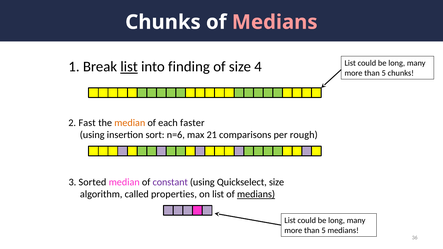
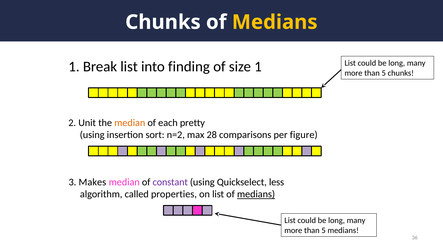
Medians colour: pink -> yellow (275, 22)
list underline: present -> none (129, 67)
size 4: 4 -> 1 (258, 67)
Fast: Fast -> Unit (87, 123)
faster: faster -> pretty (192, 123)
n=6: n=6 -> n=2 (176, 135)
21: 21 -> 28 (212, 135)
rough: rough -> figure (304, 135)
Sorted: Sorted -> Makes (92, 182)
Quickselect size: size -> less (277, 182)
